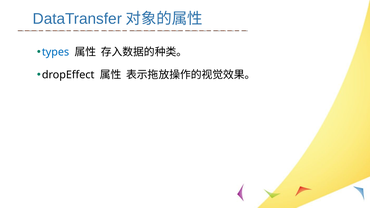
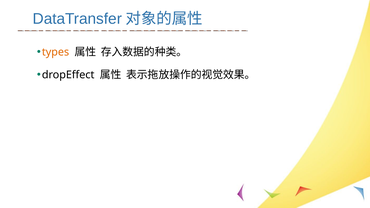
types colour: blue -> orange (56, 52)
